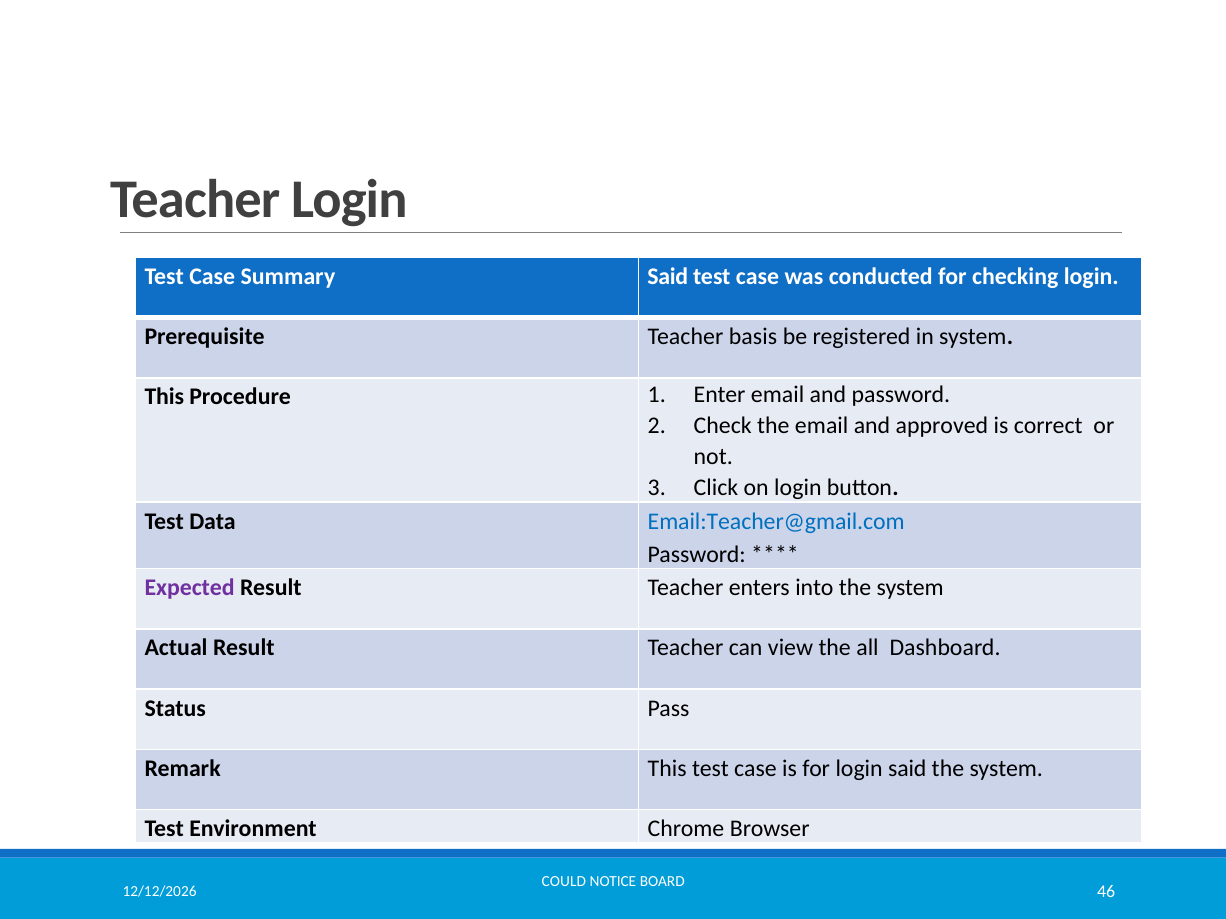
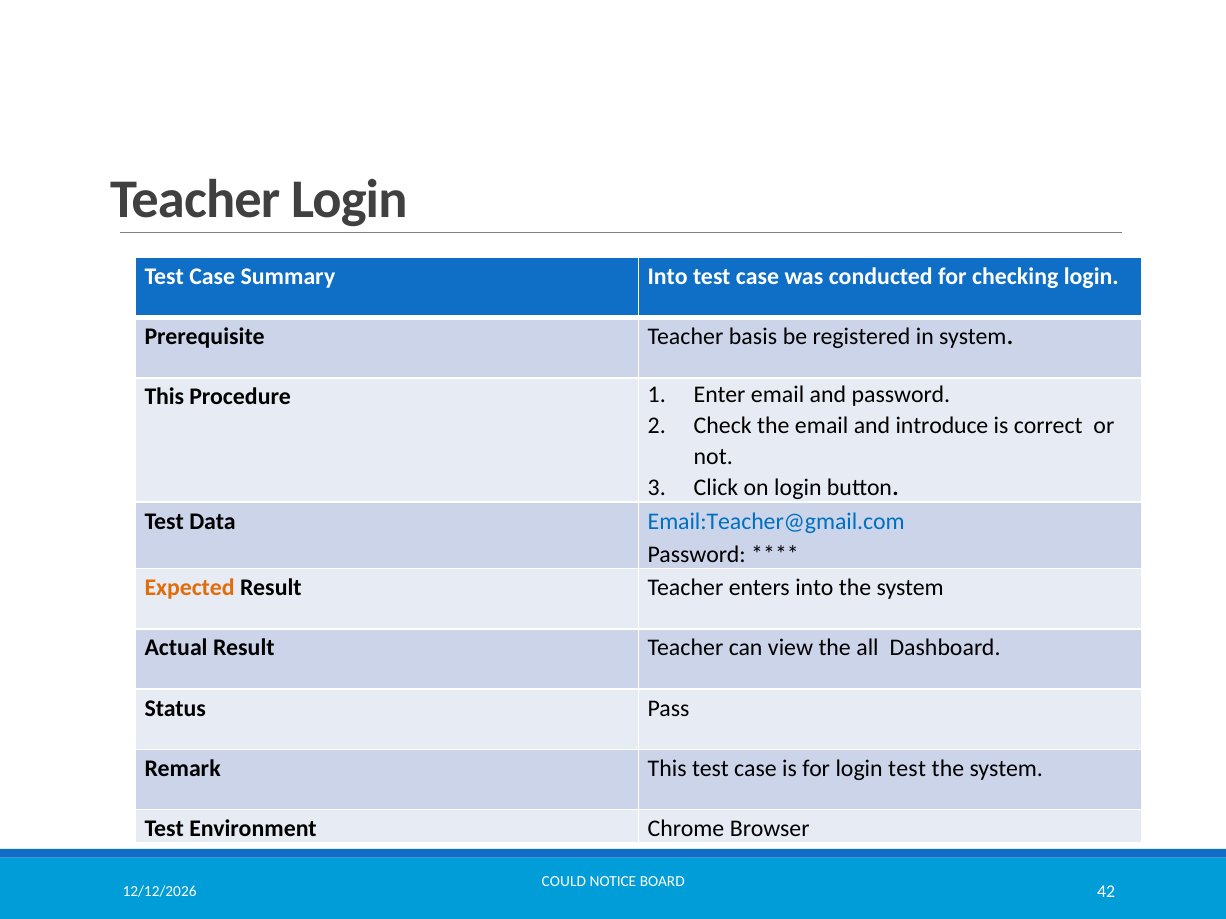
Summary Said: Said -> Into (668, 277)
approved: approved -> introduce (942, 426)
Expected colour: purple -> orange (190, 588)
login said: said -> test (907, 769)
46: 46 -> 42 (1106, 892)
